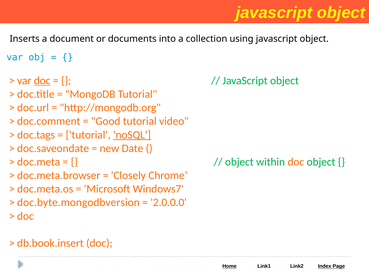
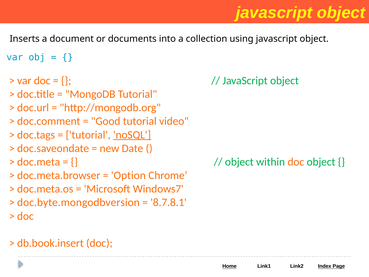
doc underline: present -> none (42, 81)
Closely: Closely -> Option (128, 175)
2.0.0.0: 2.0.0.0 -> 8.7.8.1 (169, 202)
